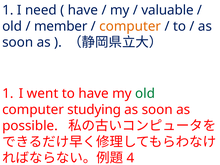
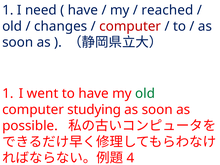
valuable: valuable -> reached (167, 10)
member: member -> changes (61, 26)
computer colour: orange -> red (130, 26)
